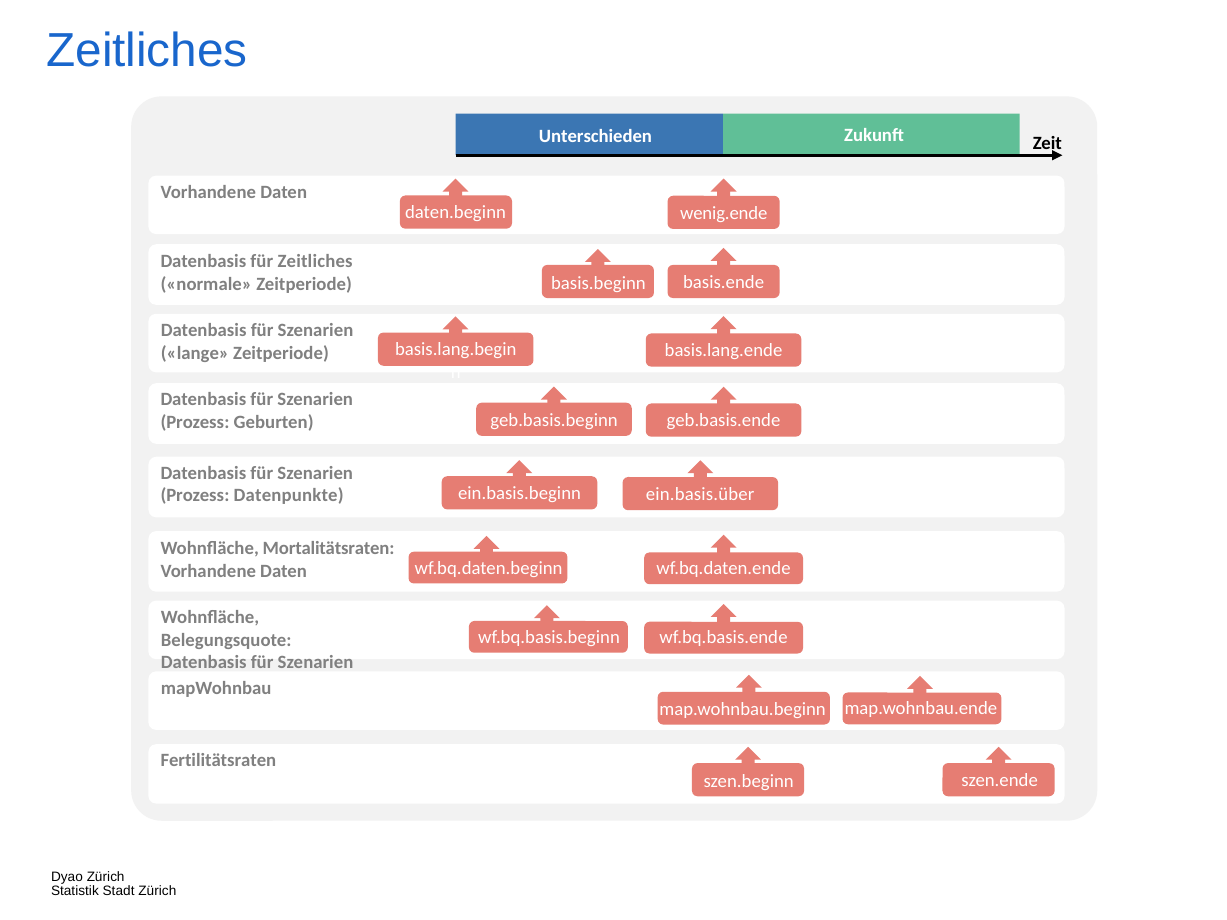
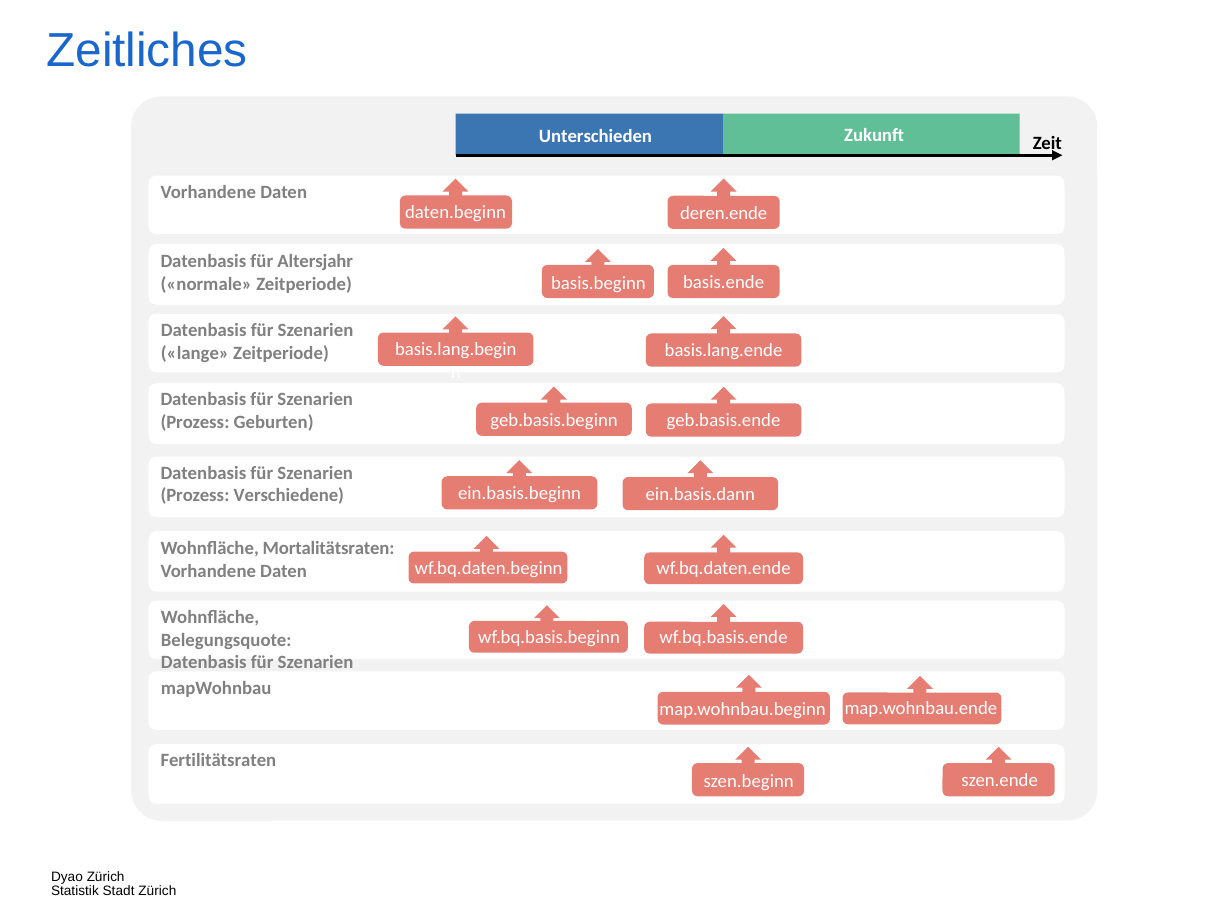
wenig.ende: wenig.ende -> deren.ende (724, 213)
für Zeitliches: Zeitliches -> Altersjahr (315, 262)
Datenpunkte: Datenpunkte -> Verschiedene (289, 496)
ein.basis.über: ein.basis.über -> ein.basis.dann (700, 494)
